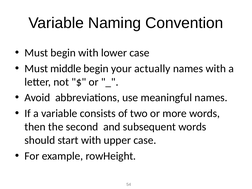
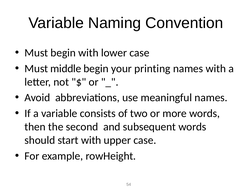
actually: actually -> printing (152, 69)
